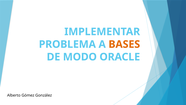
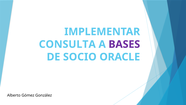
PROBLEMA: PROBLEMA -> CONSULTA (67, 44)
BASES colour: orange -> purple (124, 44)
MODO: MODO -> SOCIO (80, 57)
